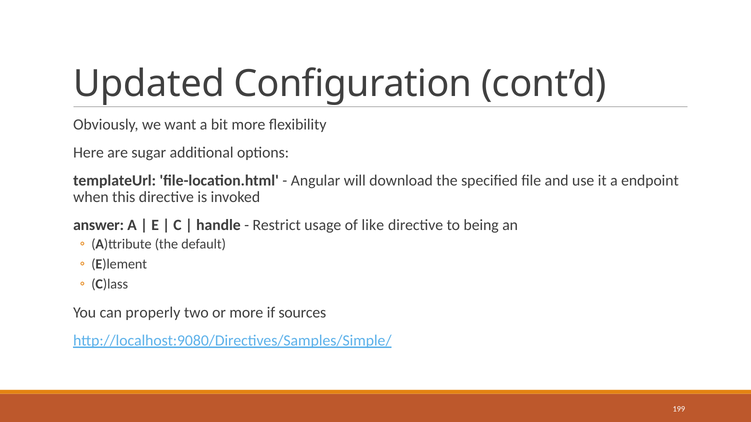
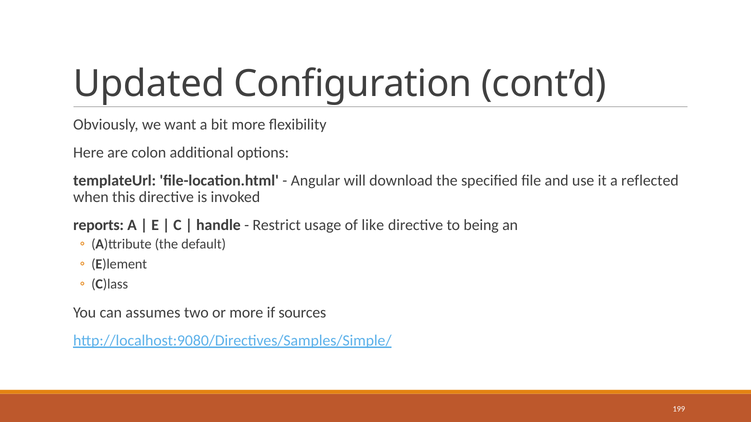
sugar: sugar -> colon (149, 153)
endpoint: endpoint -> reflected (650, 181)
answer: answer -> reports (99, 225)
properly: properly -> assumes (153, 313)
